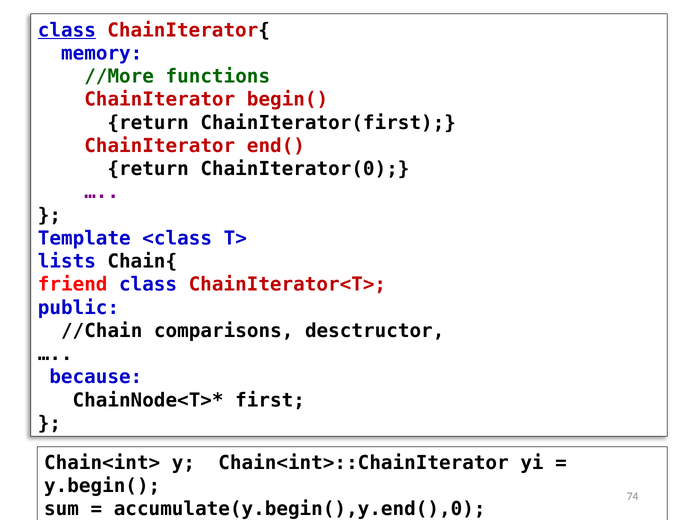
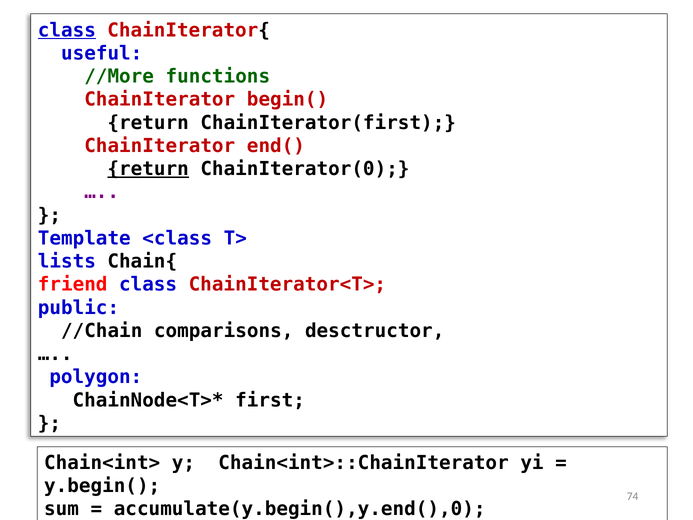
memory: memory -> useful (102, 53)
return underline: none -> present (148, 169)
because: because -> polygon (96, 377)
